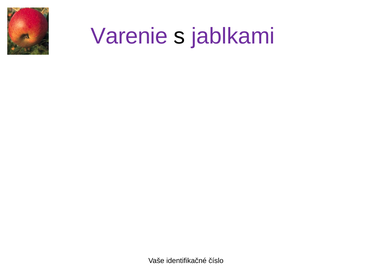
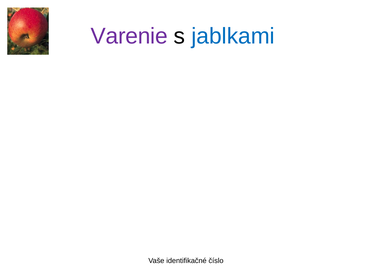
jablkami colour: purple -> blue (233, 36)
